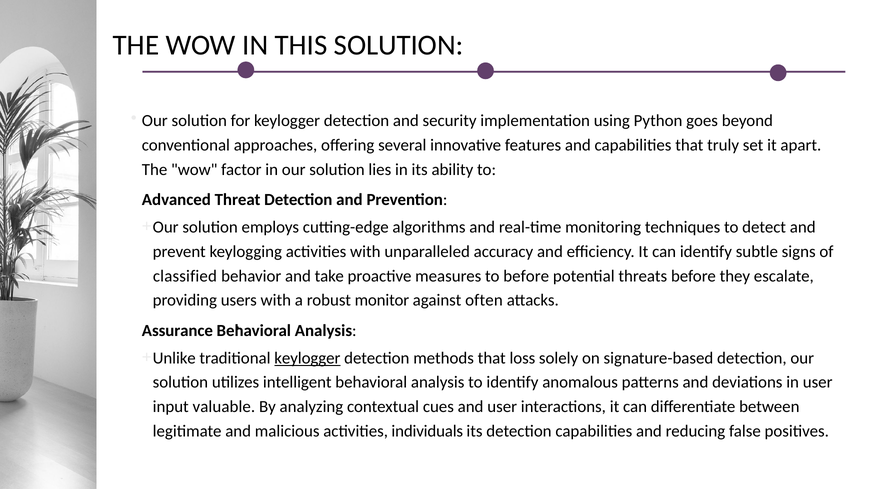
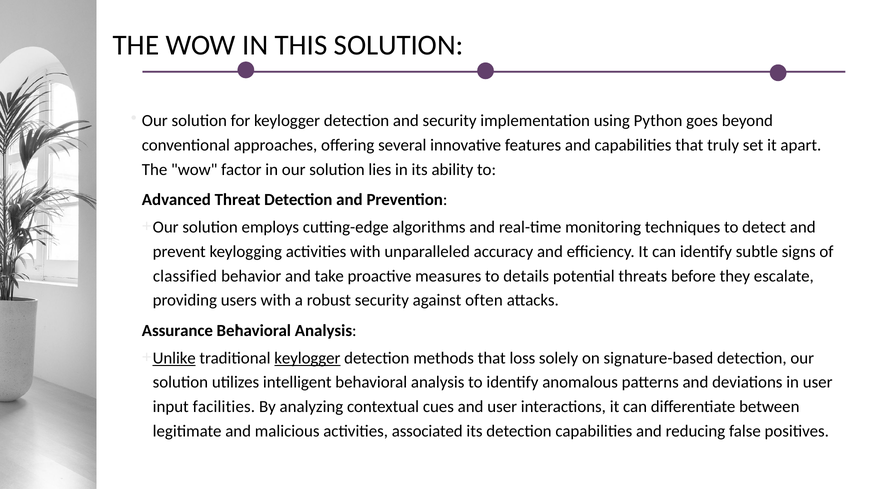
to before: before -> details (526, 276)
robust monitor: monitor -> security (382, 300)
Unlike underline: none -> present (174, 358)
valuable: valuable -> facilities (224, 407)
individuals: individuals -> associated (427, 431)
